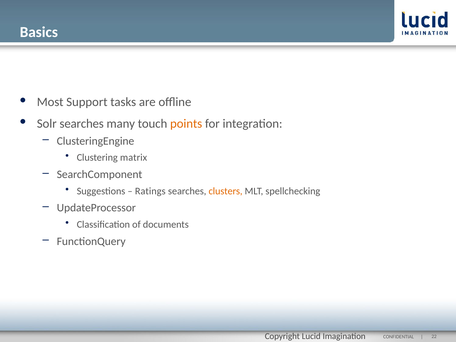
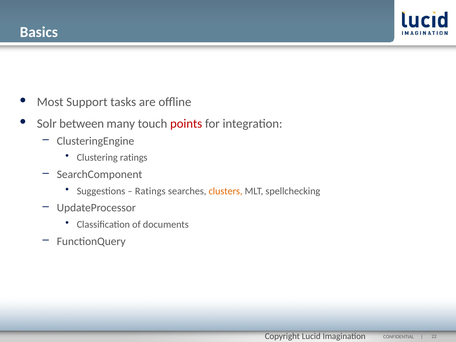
Solr searches: searches -> between (82, 123)
points colour: orange -> red (186, 123)
Clustering matrix: matrix -> ratings (134, 158)
